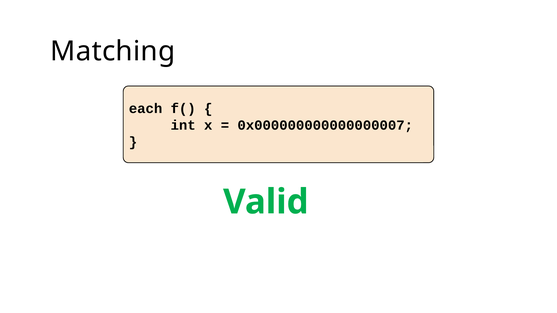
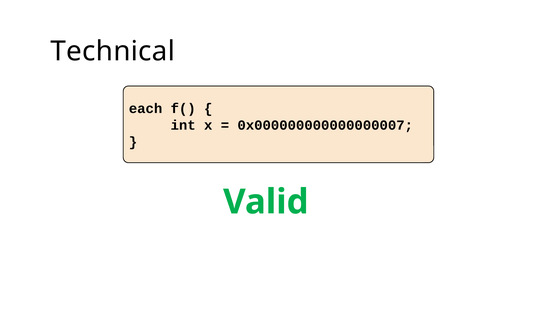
Matching: Matching -> Technical (113, 51)
